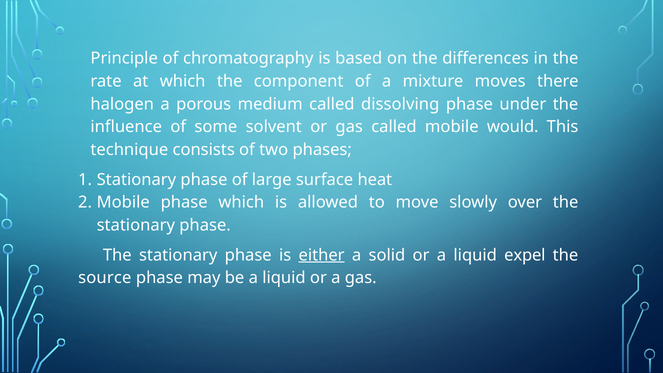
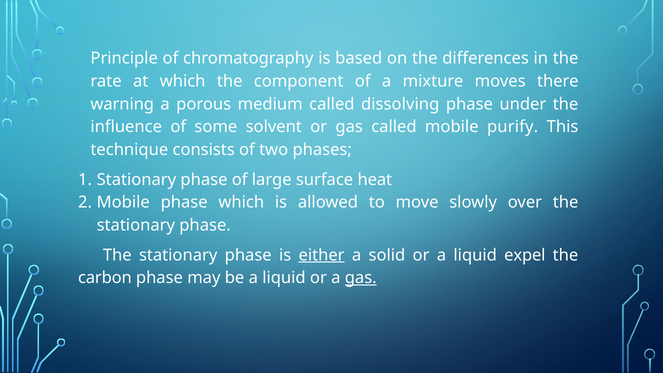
halogen: halogen -> warning (122, 104)
would: would -> purify (513, 127)
source: source -> carbon (105, 278)
gas underline: none -> present (361, 278)
